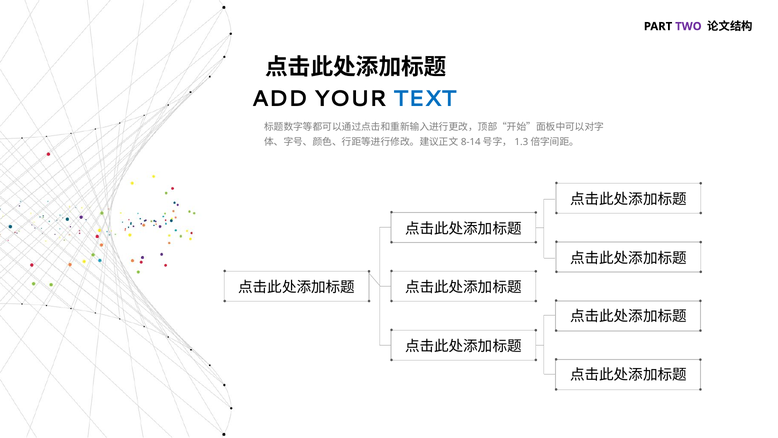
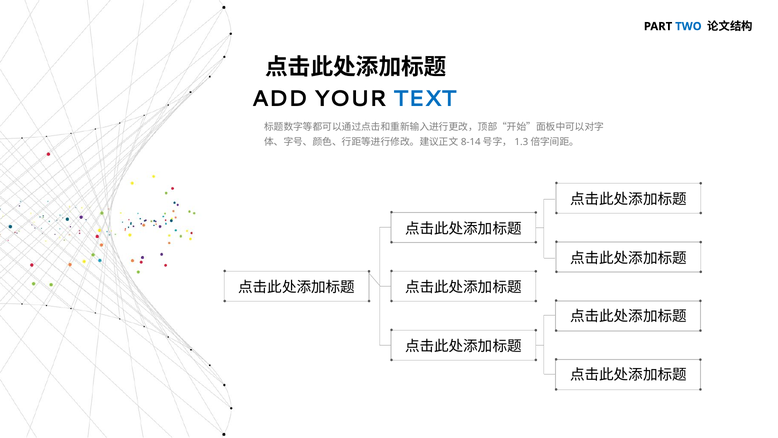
TWO colour: purple -> blue (688, 26)
